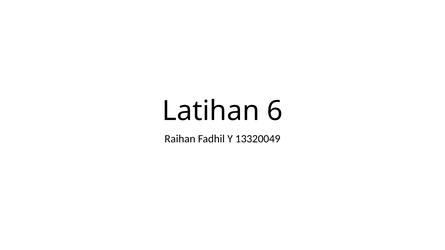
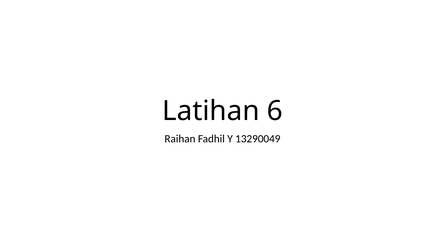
13320049: 13320049 -> 13290049 (258, 139)
